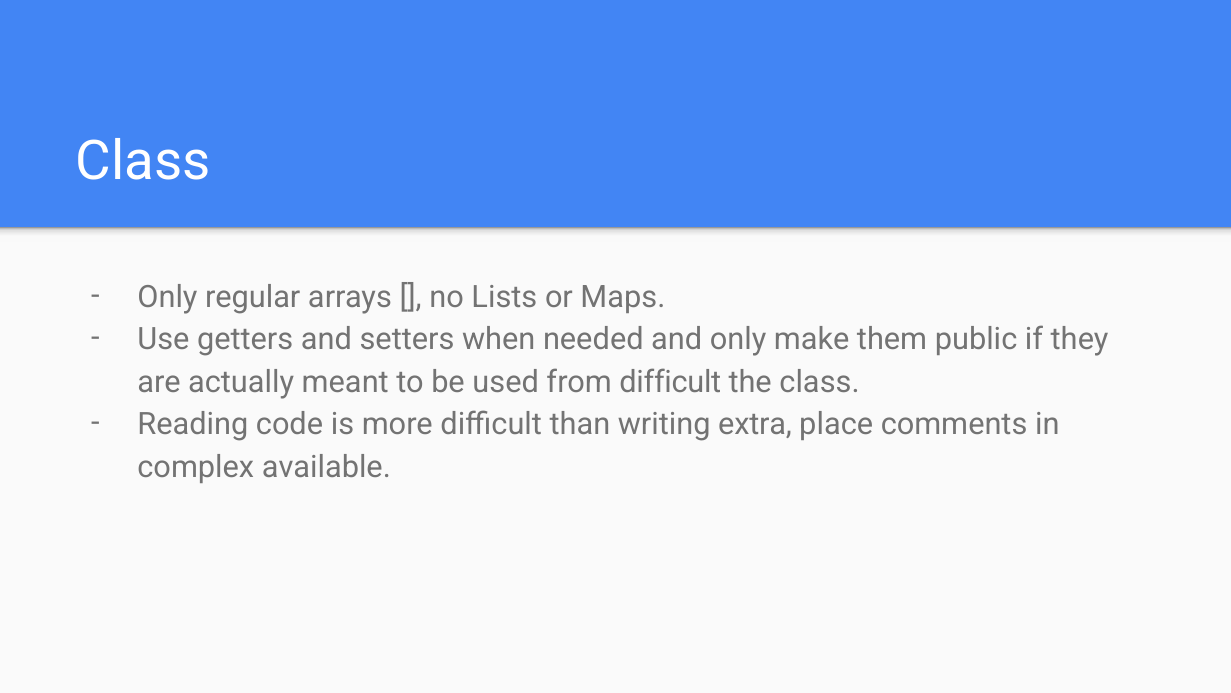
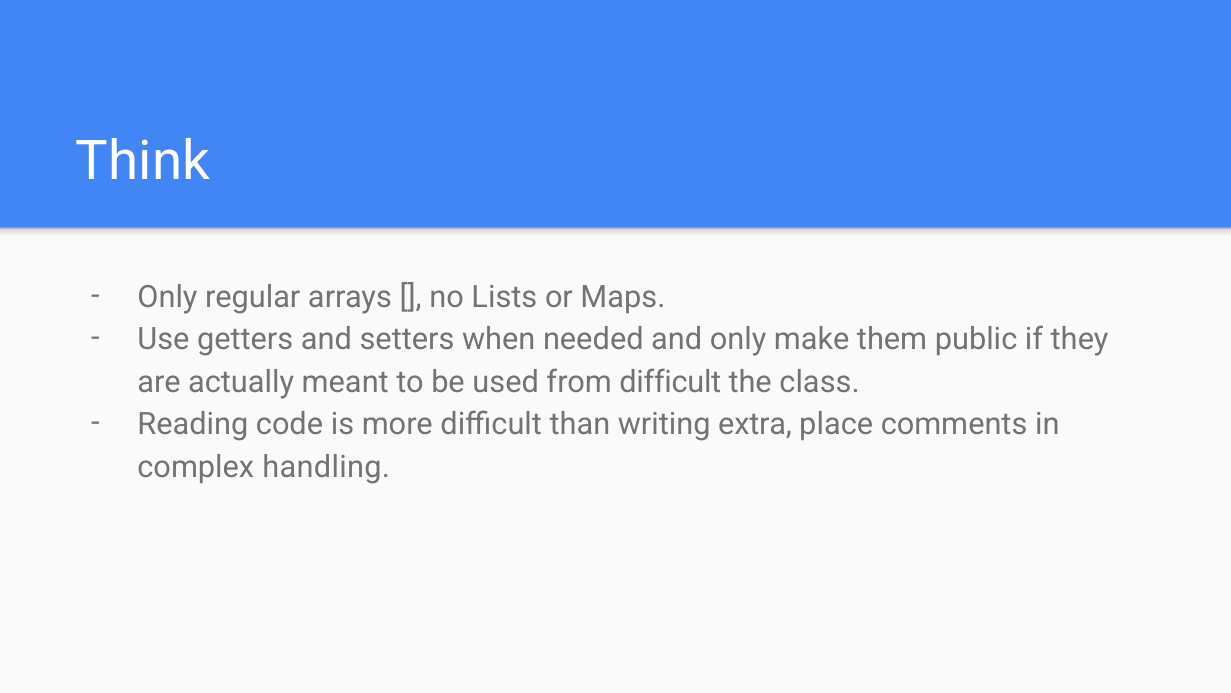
Class: Class -> Think (143, 161)
available: available -> handling (326, 467)
